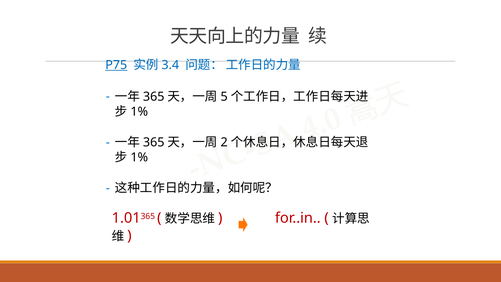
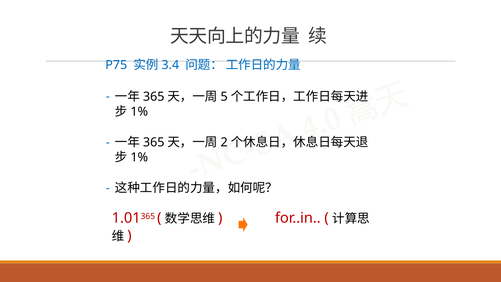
P75 underline: present -> none (116, 65)
